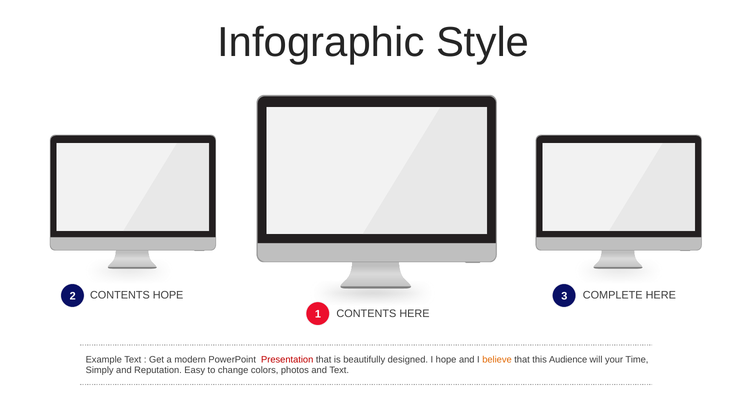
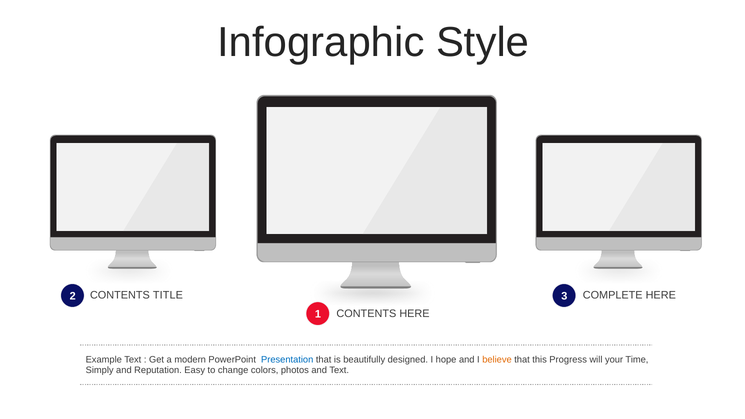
CONTENTS HOPE: HOPE -> TITLE (168, 295)
Presentation colour: red -> blue (287, 360)
Audience: Audience -> Progress (568, 360)
